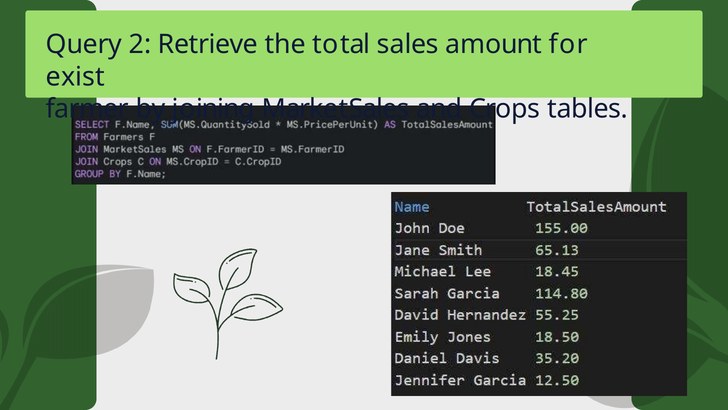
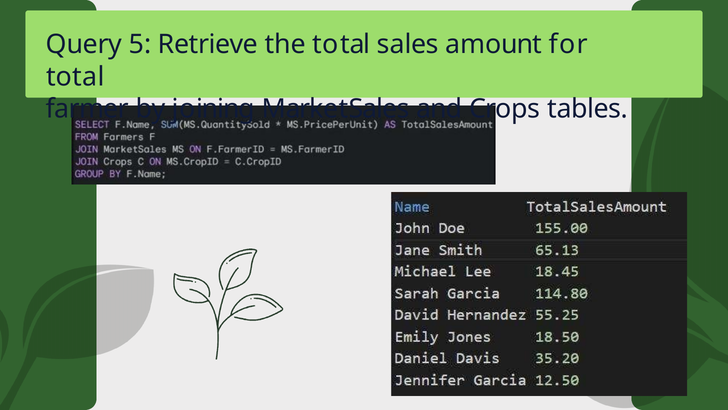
2: 2 -> 5 (140, 45)
exist: exist -> total (75, 77)
